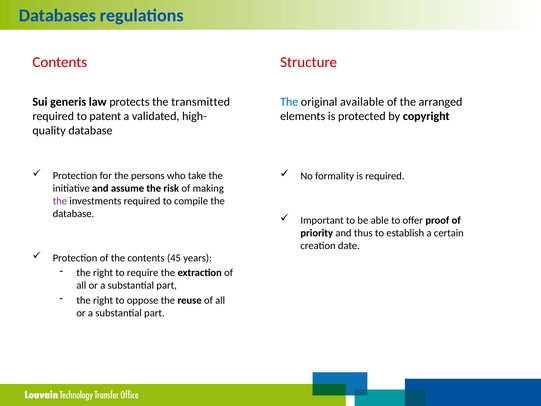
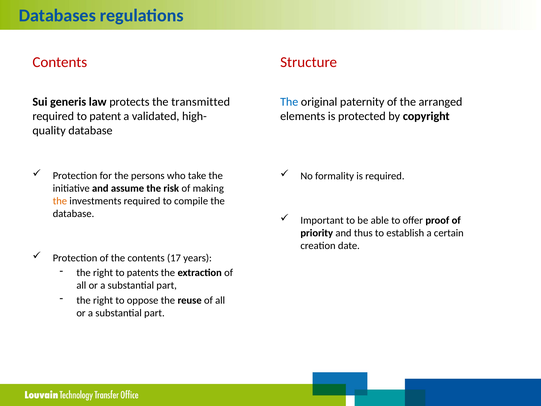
available: available -> paternity (362, 102)
the colour: purple -> orange (60, 201)
45: 45 -> 17 (174, 258)
require: require -> patents (143, 273)
